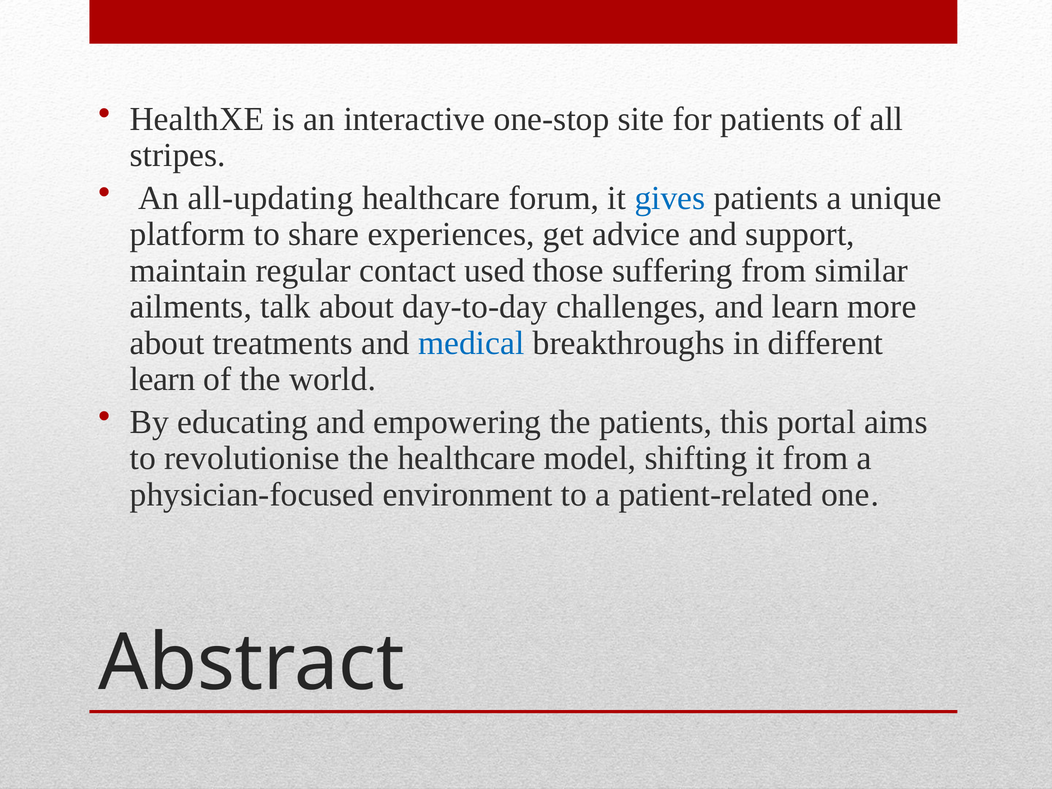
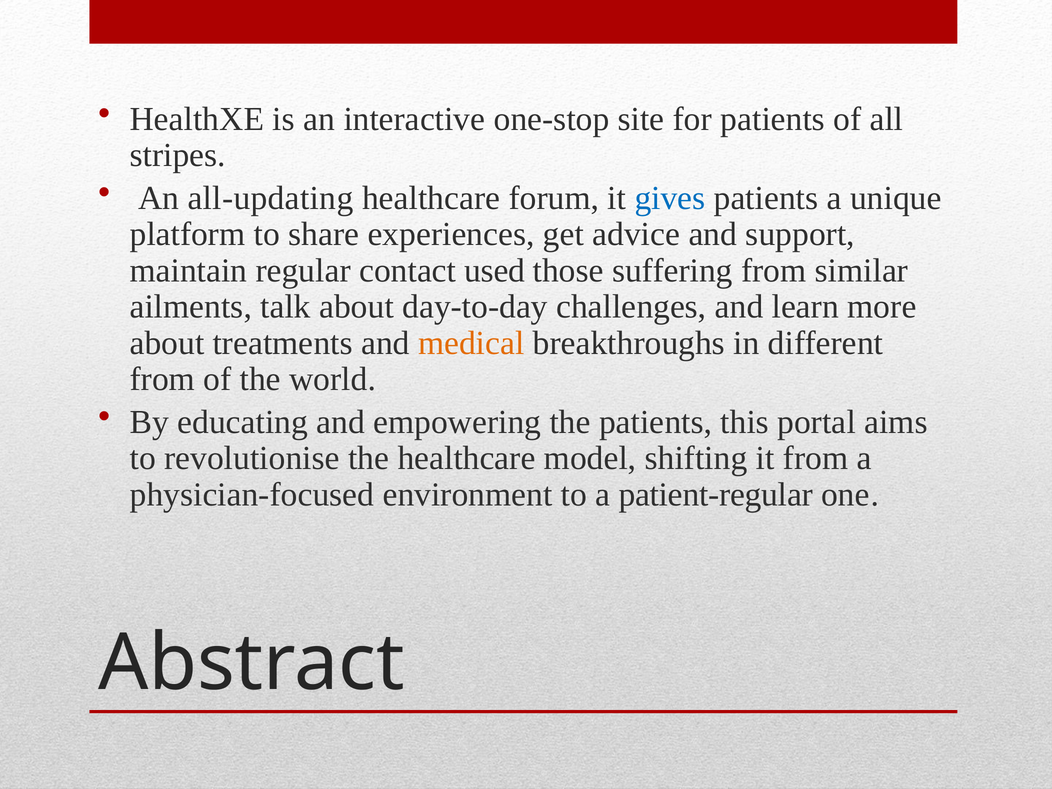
medical colour: blue -> orange (471, 343)
learn: learn -> from (162, 379)
patient-related: patient-related -> patient-regular (716, 494)
